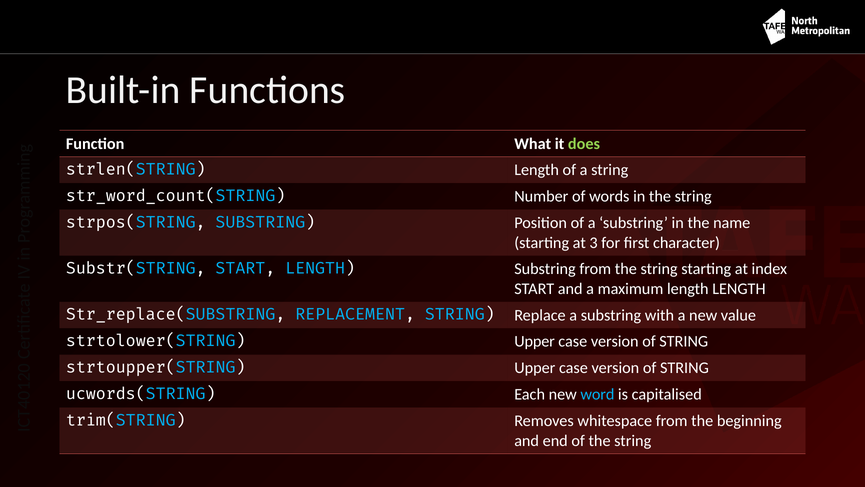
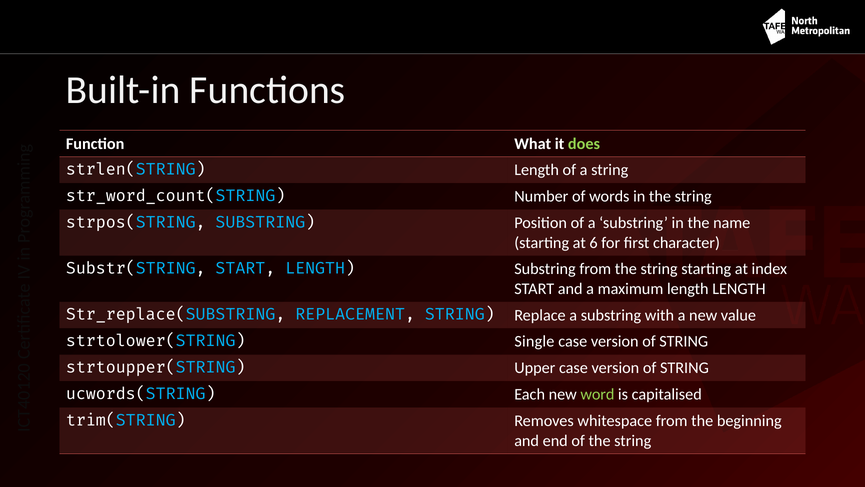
3: 3 -> 6 (594, 242)
strtolower(STRING Upper: Upper -> Single (534, 341)
word colour: light blue -> light green (597, 394)
